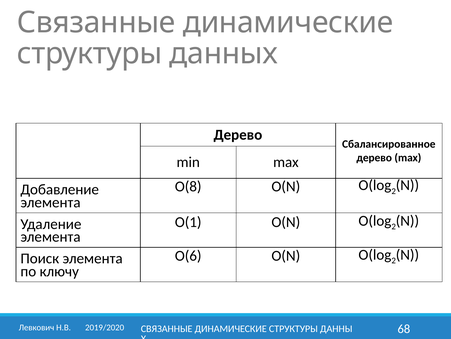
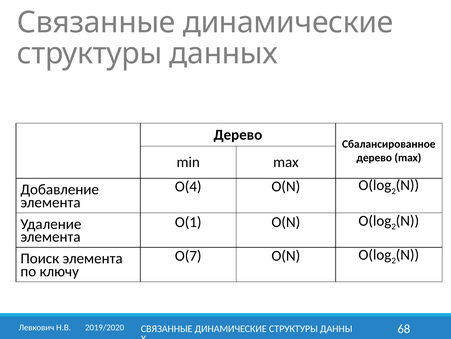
O(8: O(8 -> O(4 (188, 186)
O(6: O(6 -> O(7 (188, 255)
